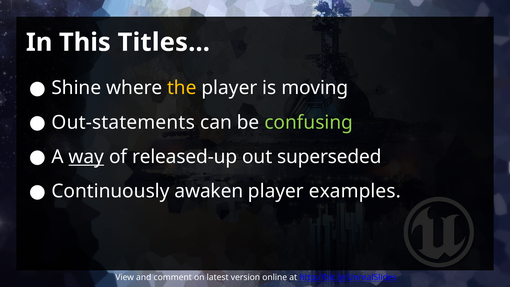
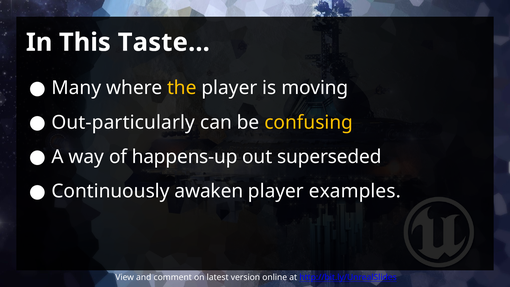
Titles…: Titles… -> Taste… (164, 42)
Shine: Shine -> Many (76, 88)
Out-statements: Out-statements -> Out-particularly (123, 122)
confusing colour: light green -> yellow (309, 122)
way underline: present -> none (86, 157)
released-up: released-up -> happens-up (185, 157)
